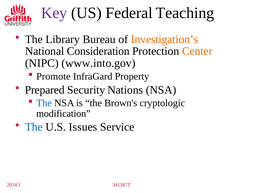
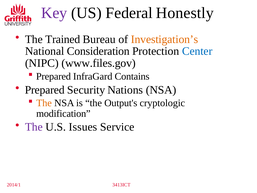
Teaching: Teaching -> Honestly (185, 13)
Library: Library -> Trained (63, 39)
Center colour: orange -> blue (197, 51)
www.into.gov: www.into.gov -> www.files.gov (99, 63)
Promote: Promote -> Prepared (53, 76)
Property: Property -> Contains (132, 76)
The colour: blue -> orange (44, 103)
Brown's: Brown's -> Output's (121, 103)
The colour: blue -> purple (34, 127)
